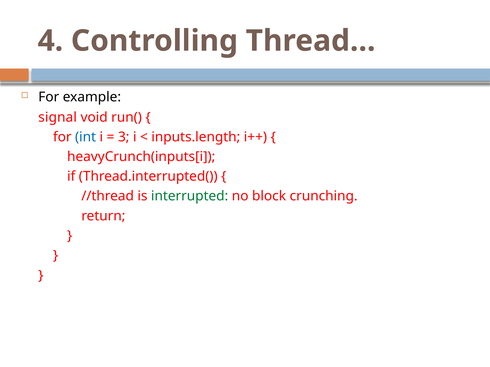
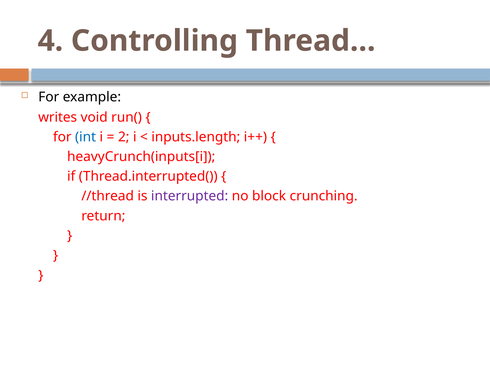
signal: signal -> writes (58, 117)
3: 3 -> 2 (124, 137)
interrupted colour: green -> purple (190, 196)
